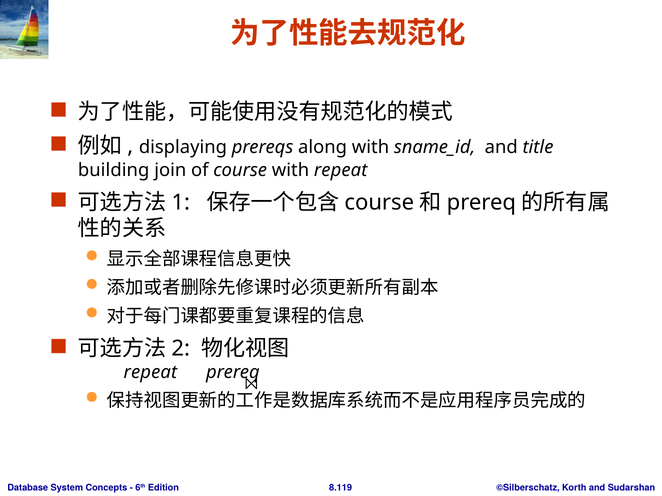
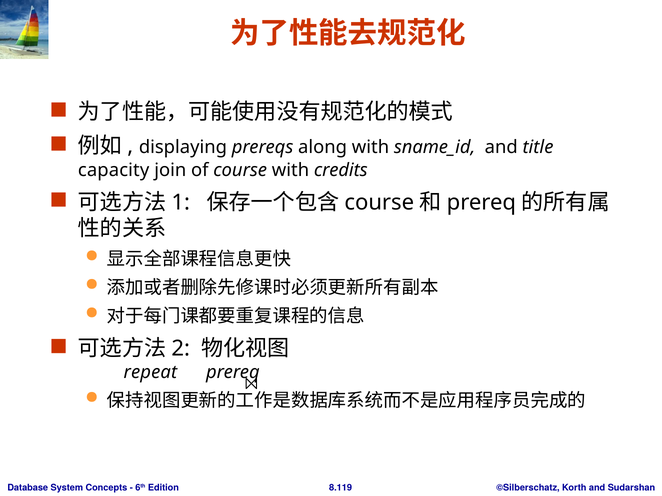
building: building -> capacity (114, 170)
with repeat: repeat -> credits (341, 170)
